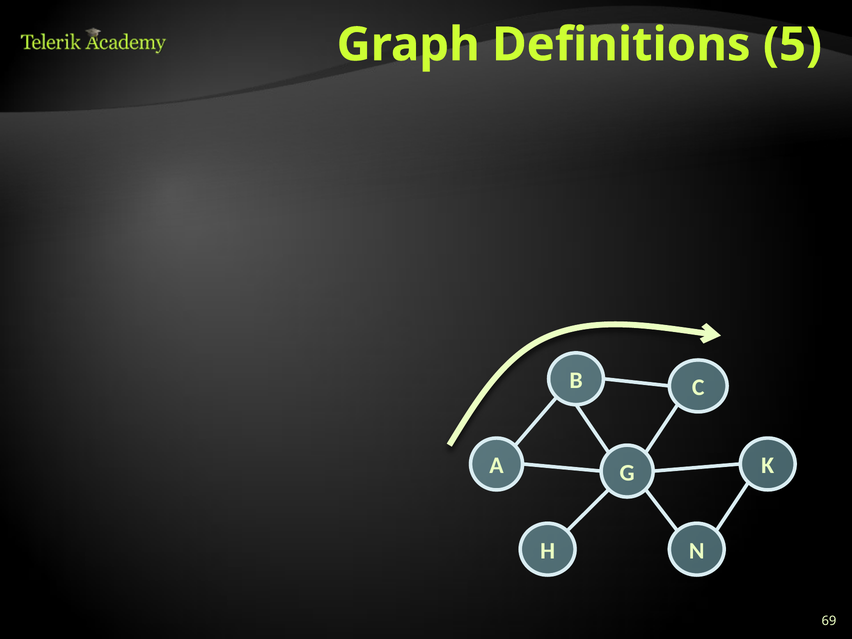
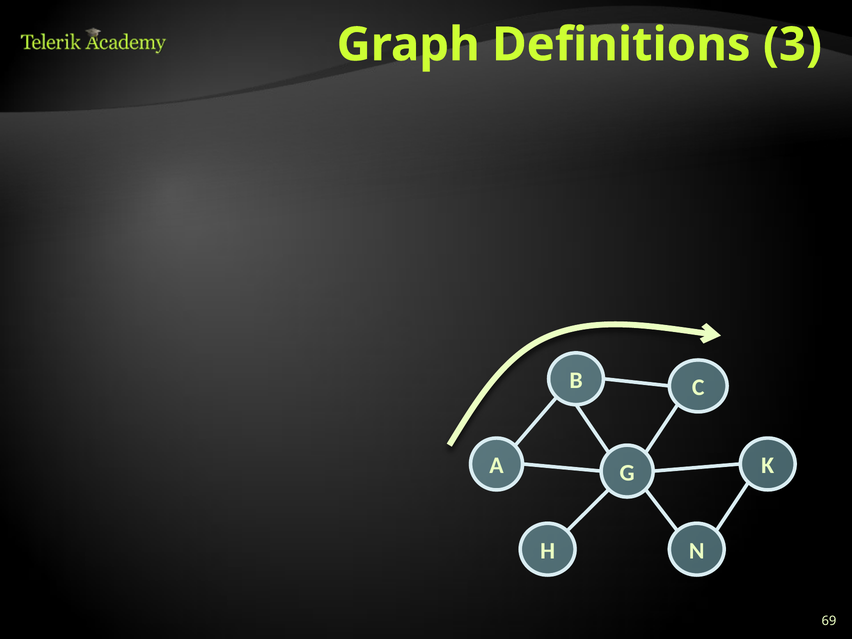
5: 5 -> 3 (792, 45)
